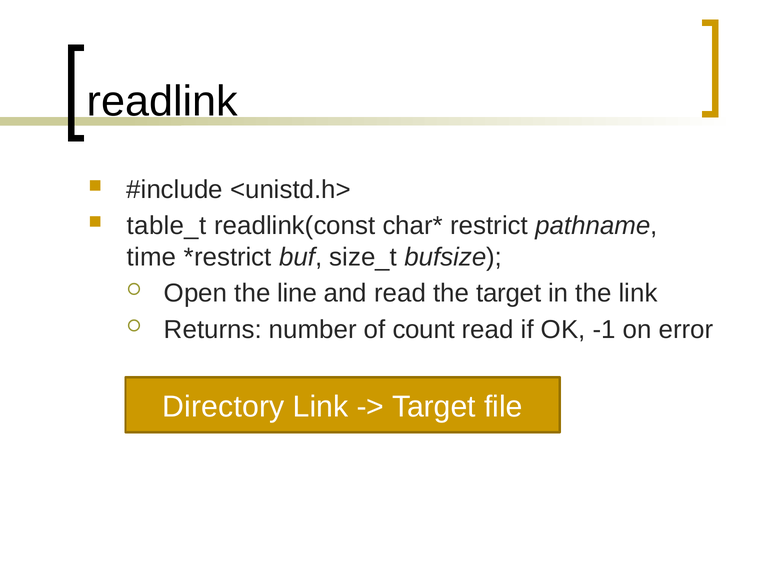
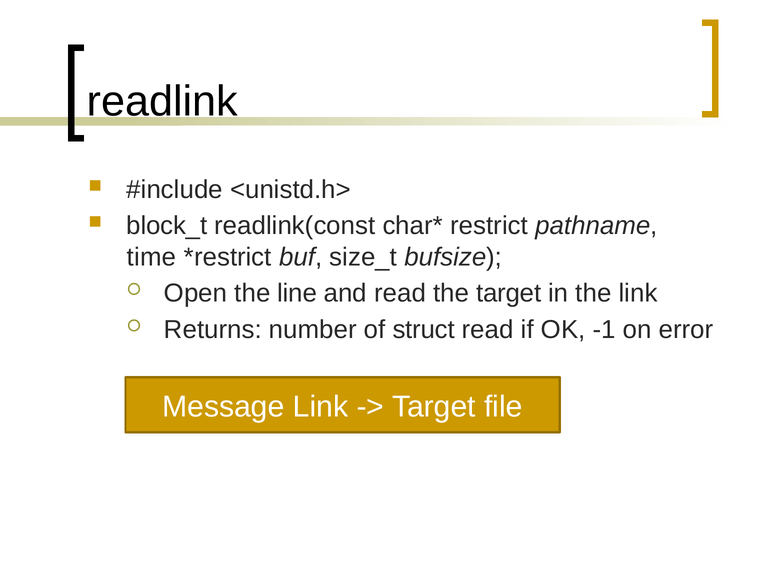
table_t: table_t -> block_t (167, 226)
count: count -> struct (424, 329)
Directory: Directory -> Message (223, 407)
